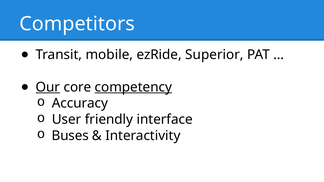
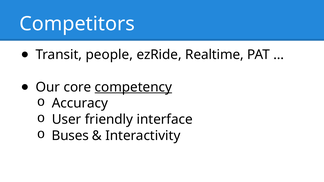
mobile: mobile -> people (109, 55)
Superior: Superior -> Realtime (214, 55)
Our underline: present -> none (48, 87)
